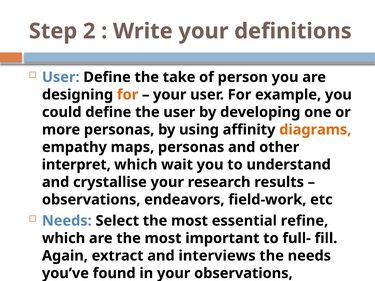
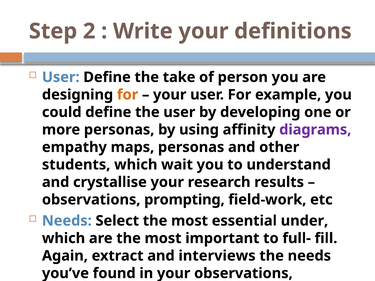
diagrams colour: orange -> purple (315, 130)
interpret: interpret -> students (76, 165)
endeavors: endeavors -> prompting (184, 200)
refine: refine -> under (304, 221)
